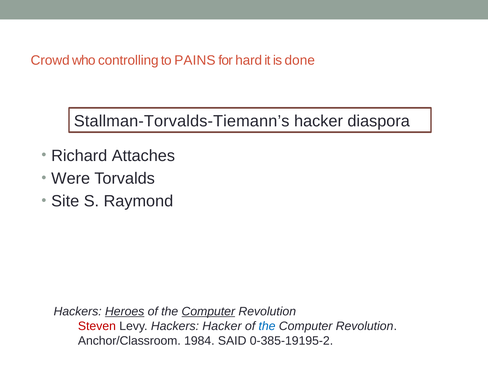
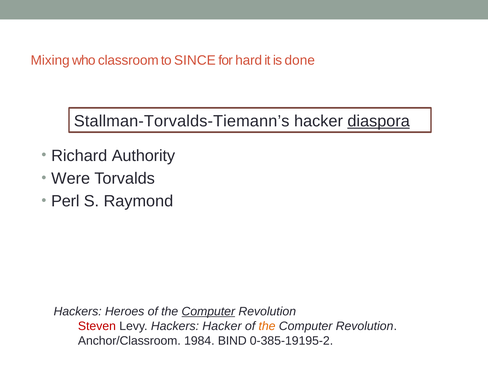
Crowd: Crowd -> Mixing (50, 60)
controlling: controlling -> classroom (128, 60)
PAINS: PAINS -> SINCE (195, 60)
diaspora underline: none -> present (379, 121)
Attaches: Attaches -> Authority (143, 156)
Site: Site -> Perl (65, 201)
Heroes underline: present -> none (125, 311)
the colour: blue -> orange (267, 326)
SAID: SAID -> BIND (232, 341)
